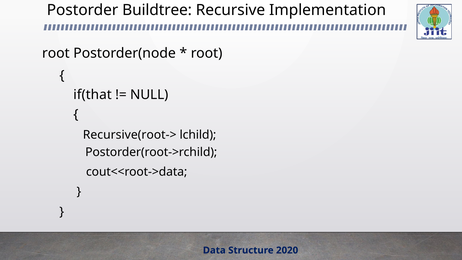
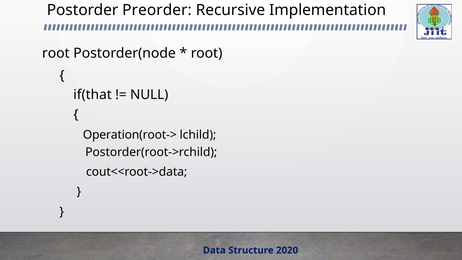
Buildtree: Buildtree -> Preorder (157, 10)
Recursive(root->: Recursive(root-> -> Operation(root-> (130, 135)
